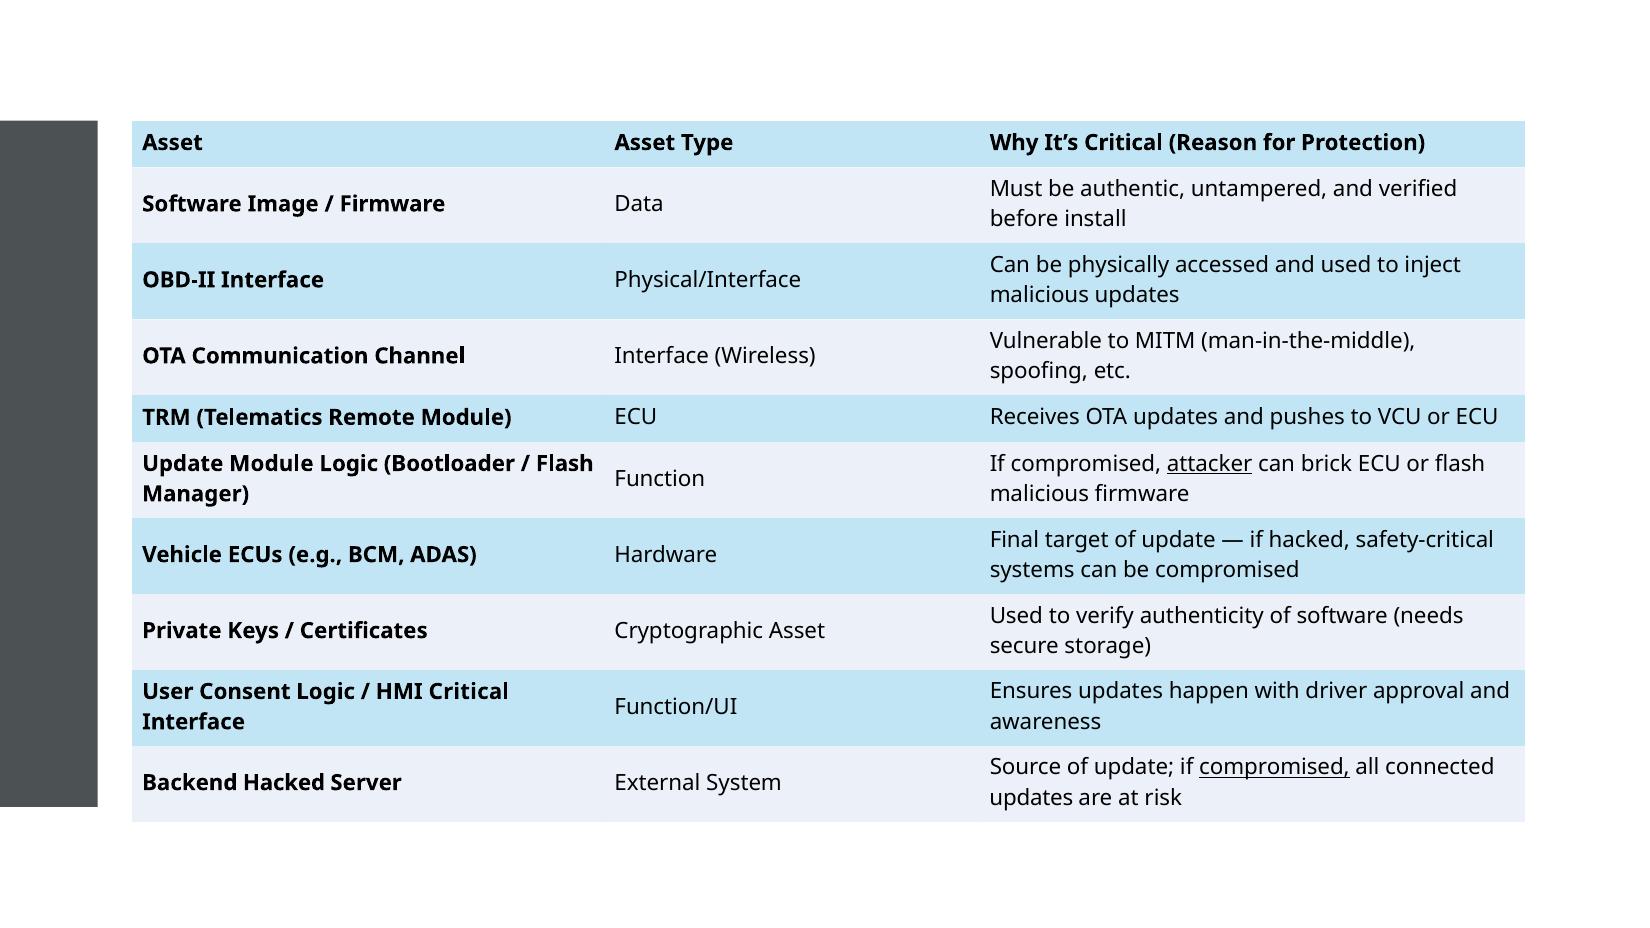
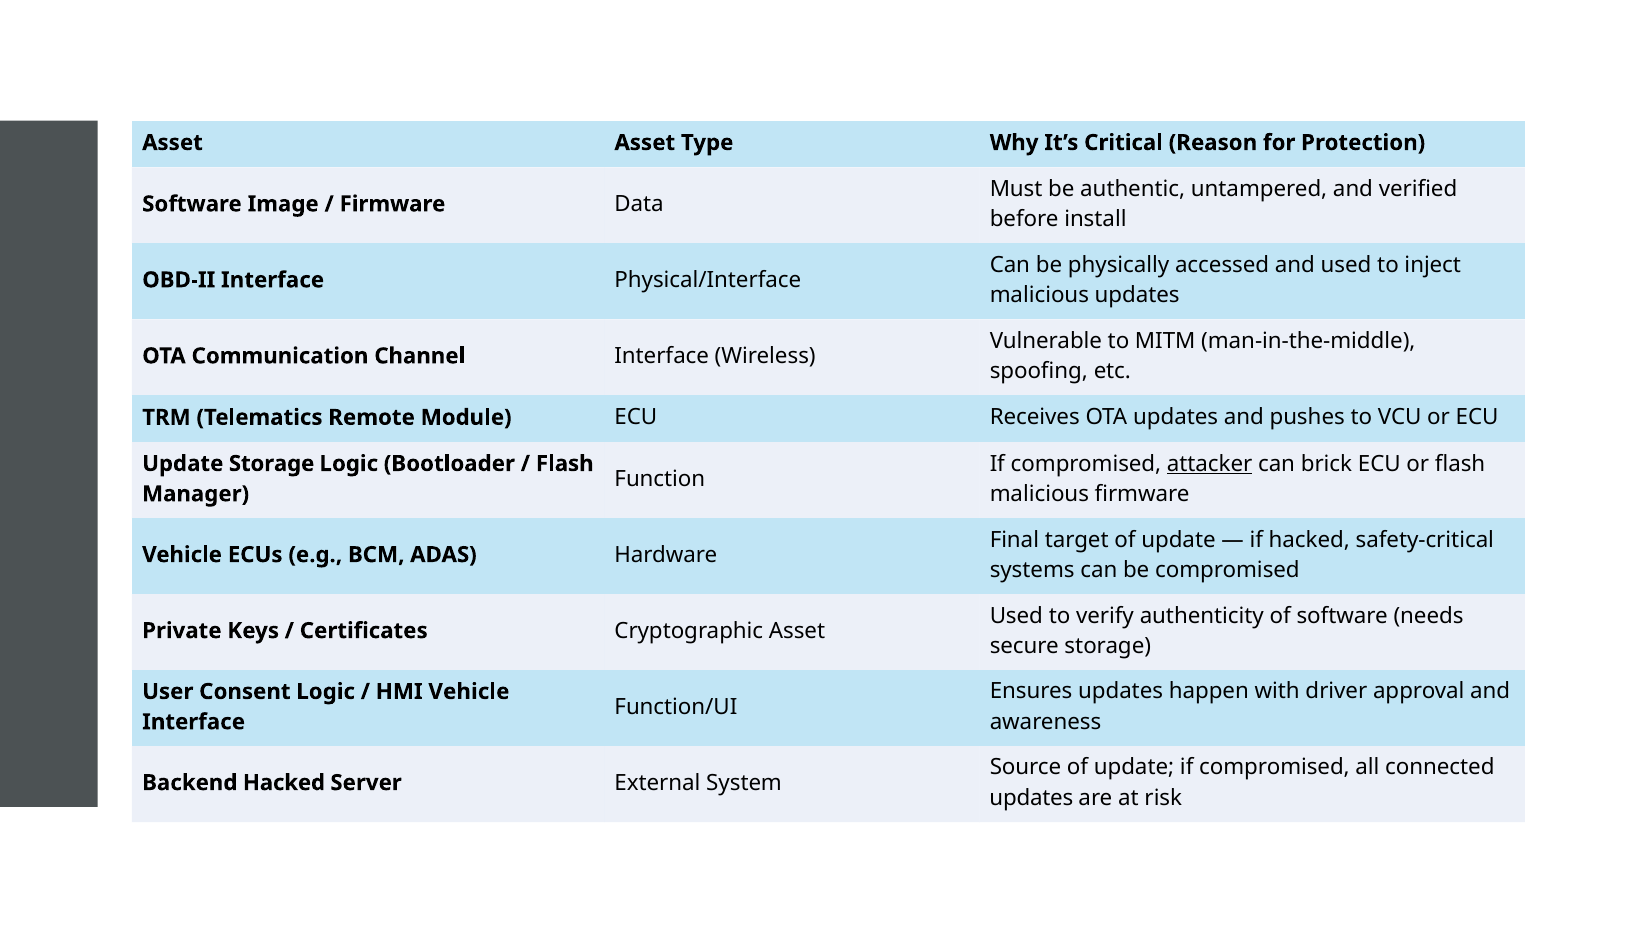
Update Module: Module -> Storage (272, 464)
HMI Critical: Critical -> Vehicle (469, 692)
compromised underline: present -> none (1274, 768)
